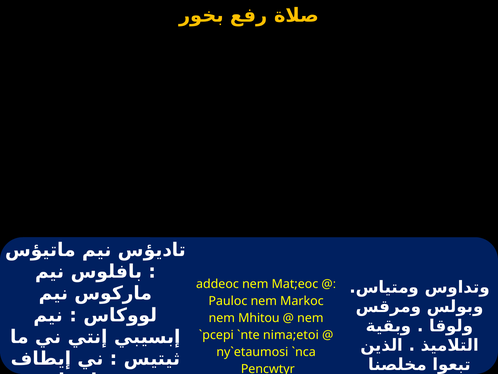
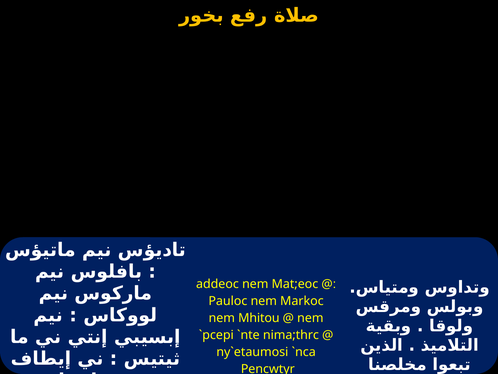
nima;etoi: nima;etoi -> nima;thrc (291, 335)
